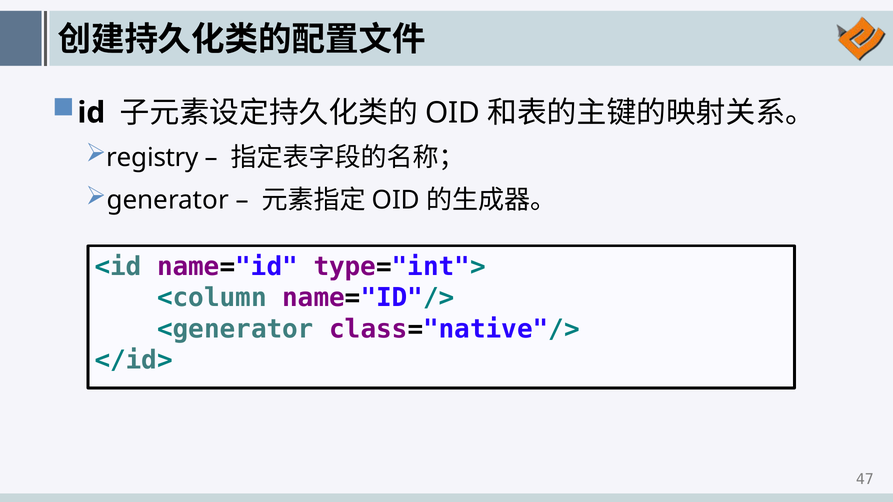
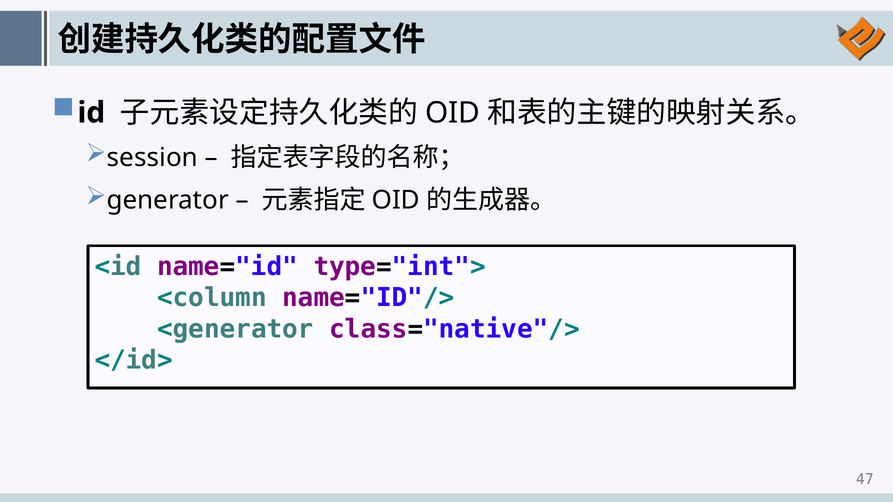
registry: registry -> session (152, 158)
